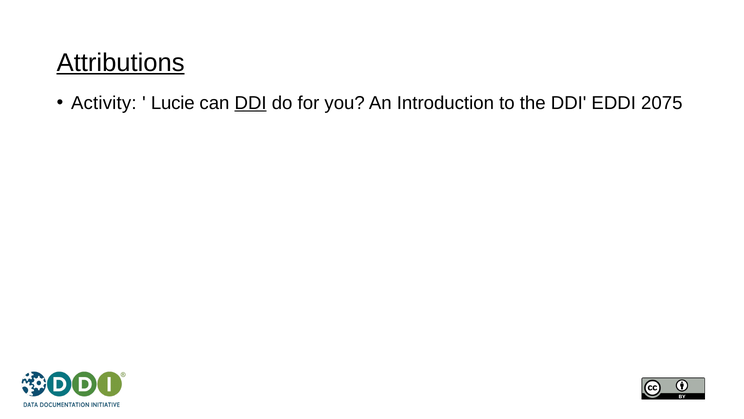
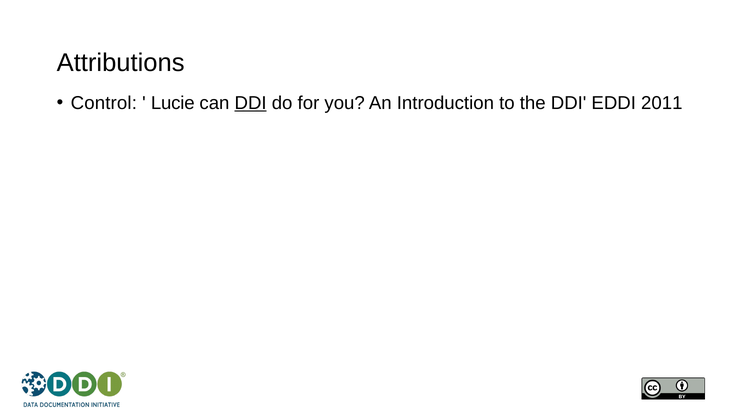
Attributions underline: present -> none (121, 63)
Activity: Activity -> Control (104, 103)
2075: 2075 -> 2011 (662, 103)
